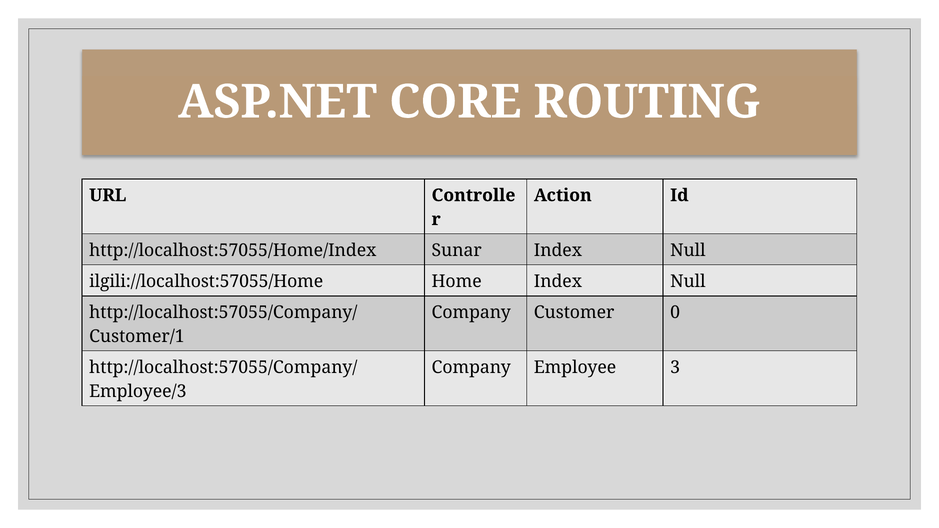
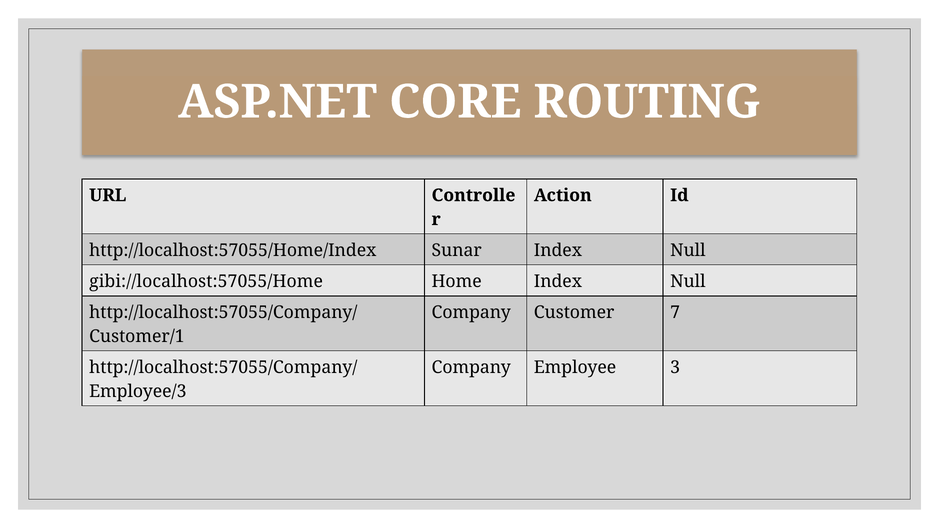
ilgili://localhost:57055/Home: ilgili://localhost:57055/Home -> gibi://localhost:57055/Home (206, 281)
0: 0 -> 7 (675, 312)
